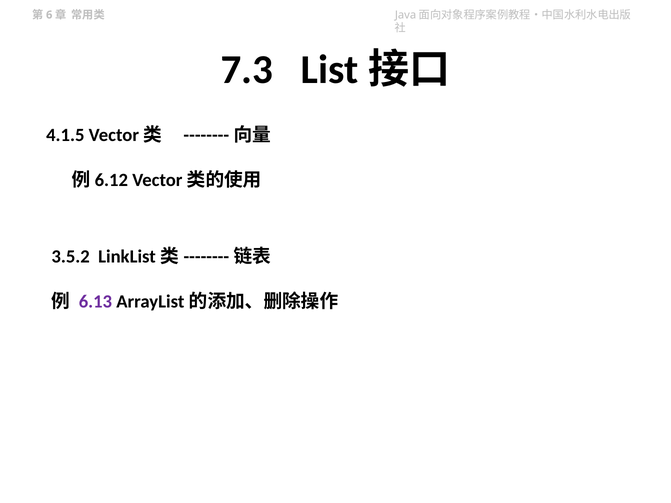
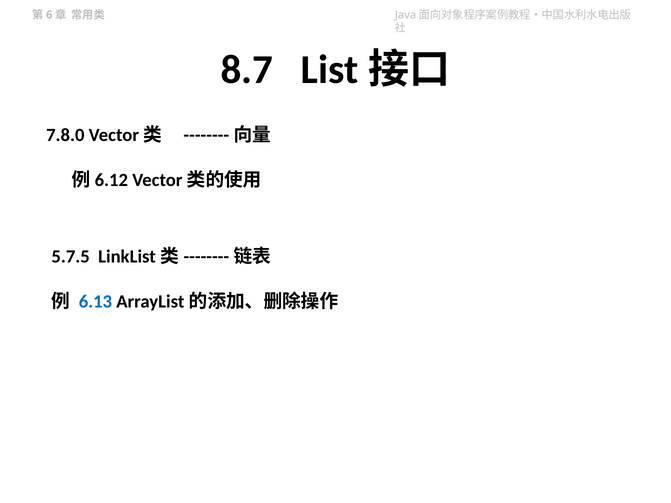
7.3: 7.3 -> 8.7 (247, 70)
4.1.5: 4.1.5 -> 7.8.0 (65, 135)
3.5.2: 3.5.2 -> 5.7.5 (71, 257)
6.13 colour: purple -> blue (95, 302)
